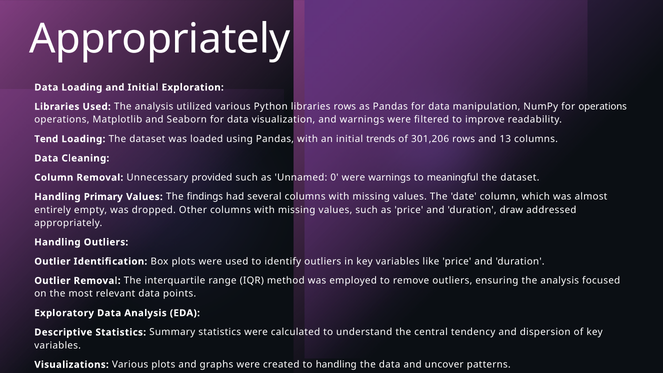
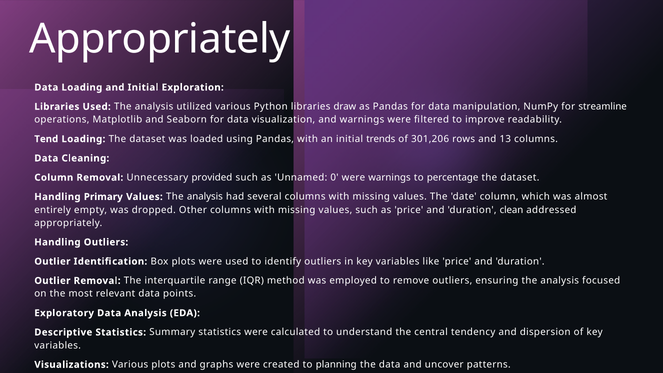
libraries rows: rows -> draw (345, 107)
for operations: operations -> streamline (603, 107)
meaningful: meaningful -> percentage (453, 177)
Values The findings: findings -> analysis (205, 197)
draw: draw -> clean (511, 210)
to handling: handling -> planning (336, 365)
